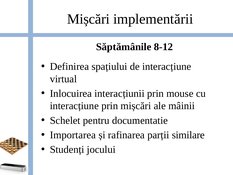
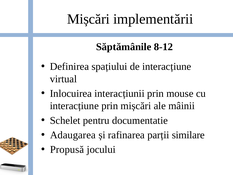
Importarea: Importarea -> Adaugarea (73, 135)
Studenți: Studenți -> Propusă (67, 149)
